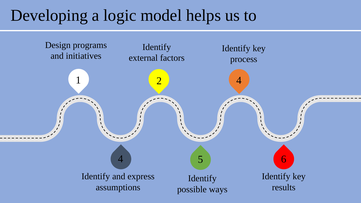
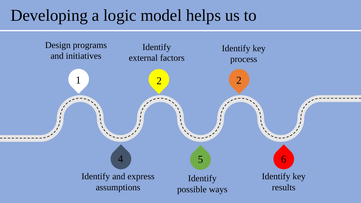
2 4: 4 -> 2 (239, 80)
